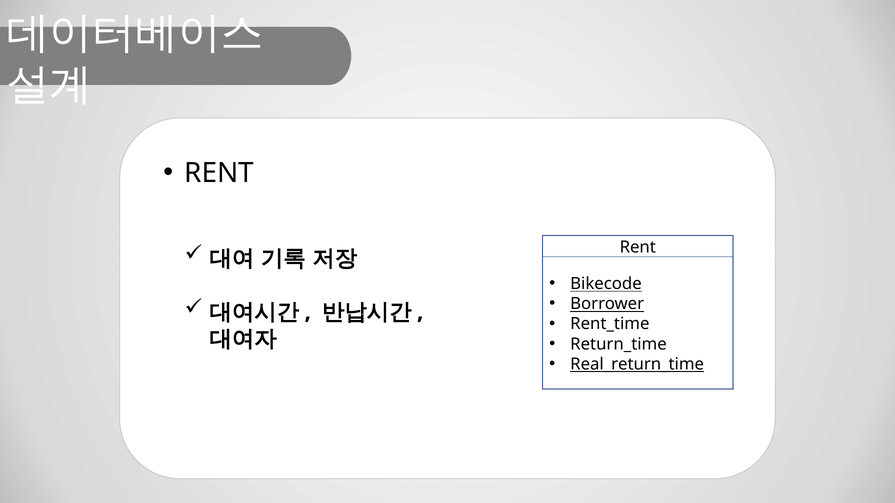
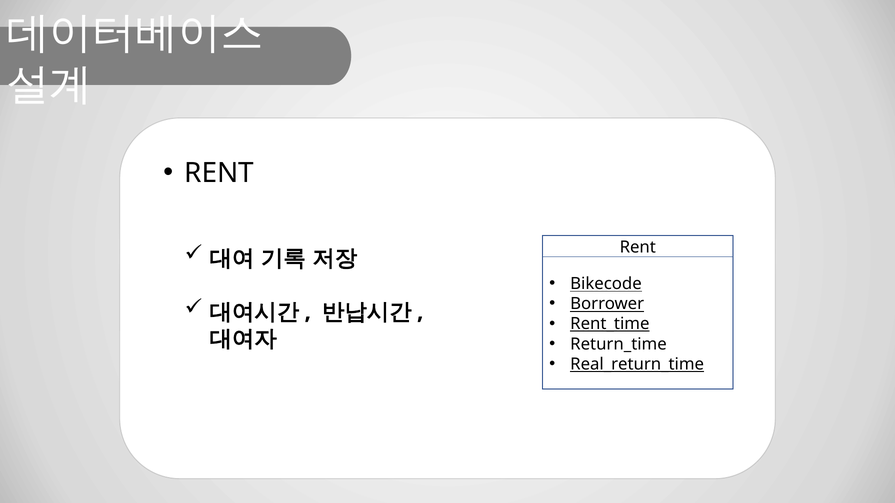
Rent_time underline: none -> present (610, 324)
